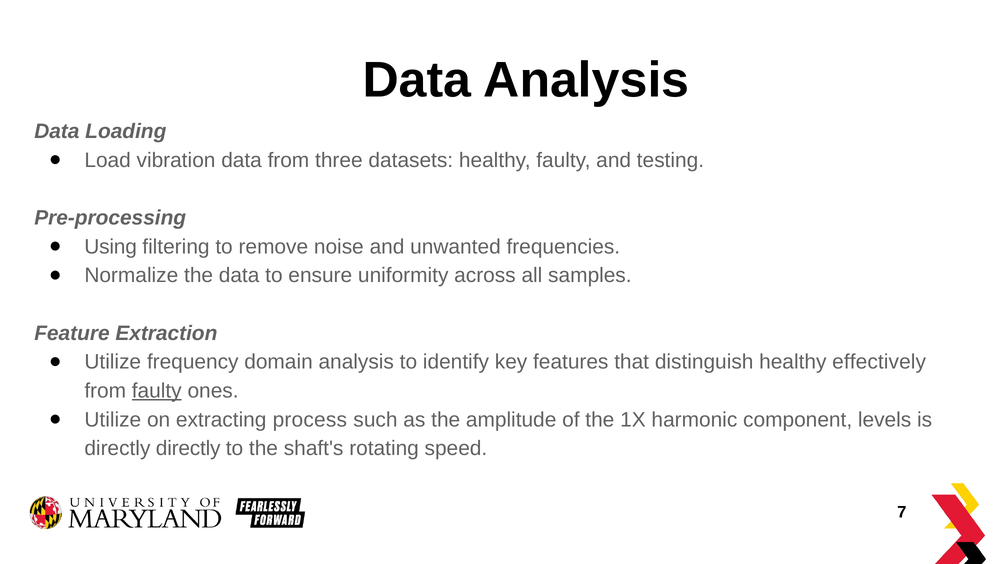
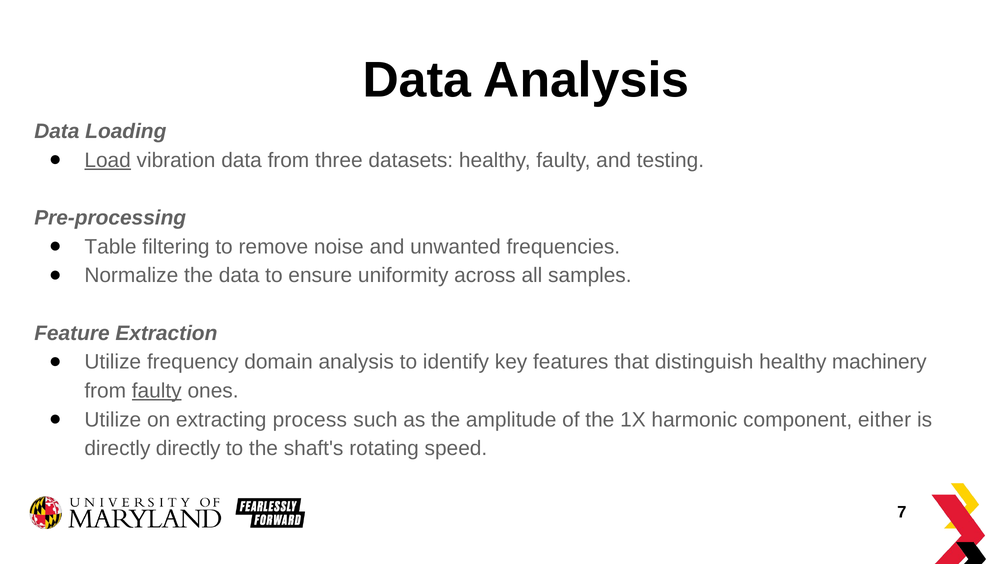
Load underline: none -> present (108, 160)
Using: Using -> Table (111, 247)
effectively: effectively -> machinery (879, 362)
levels: levels -> either (885, 420)
